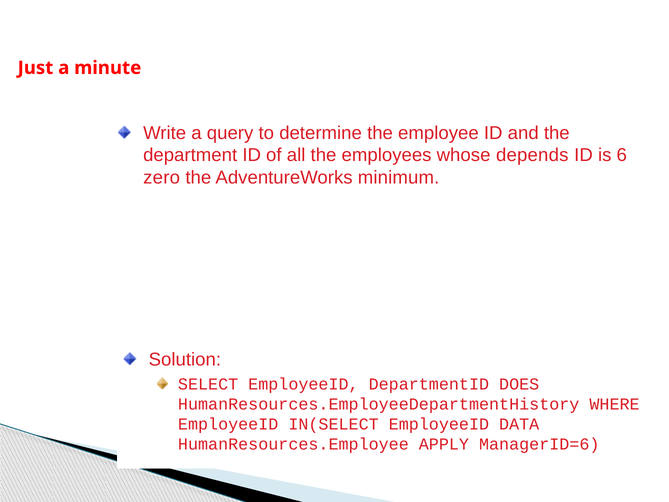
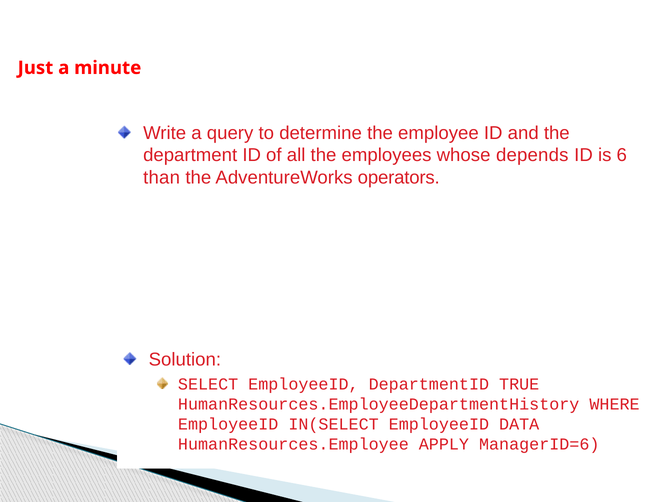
zero: zero -> than (162, 177)
minimum: minimum -> operators (399, 177)
DOES: DOES -> TRUE (519, 384)
